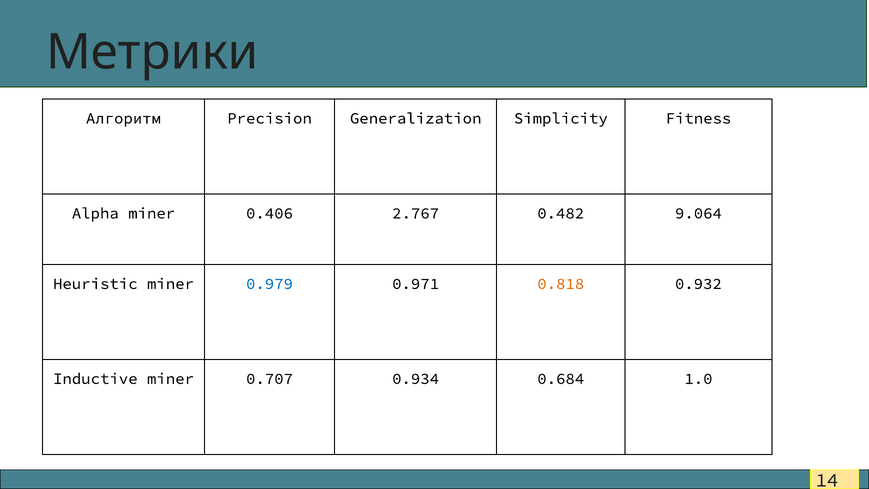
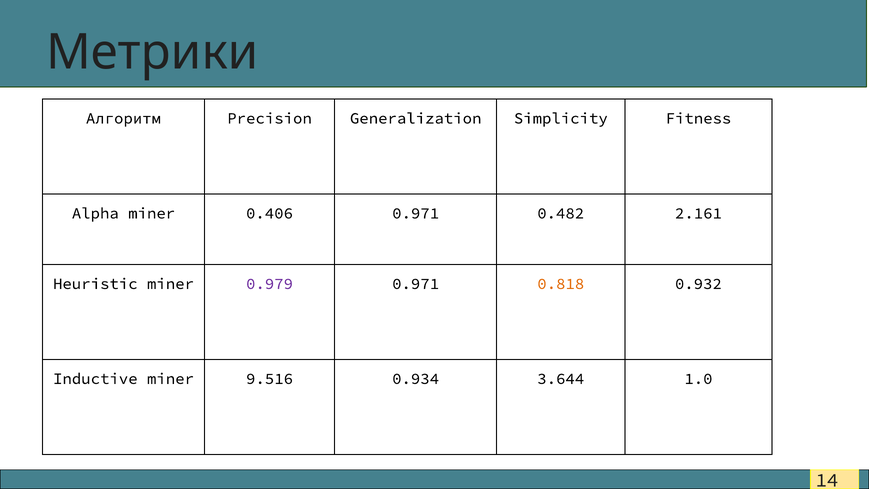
0.406 2.767: 2.767 -> 0.971 (416, 213)
9.064: 9.064 -> 2.161 (698, 213)
0.979 colour: blue -> purple (270, 284)
0.707: 0.707 -> 9.516 (270, 379)
0.684: 0.684 -> 3.644 (561, 379)
